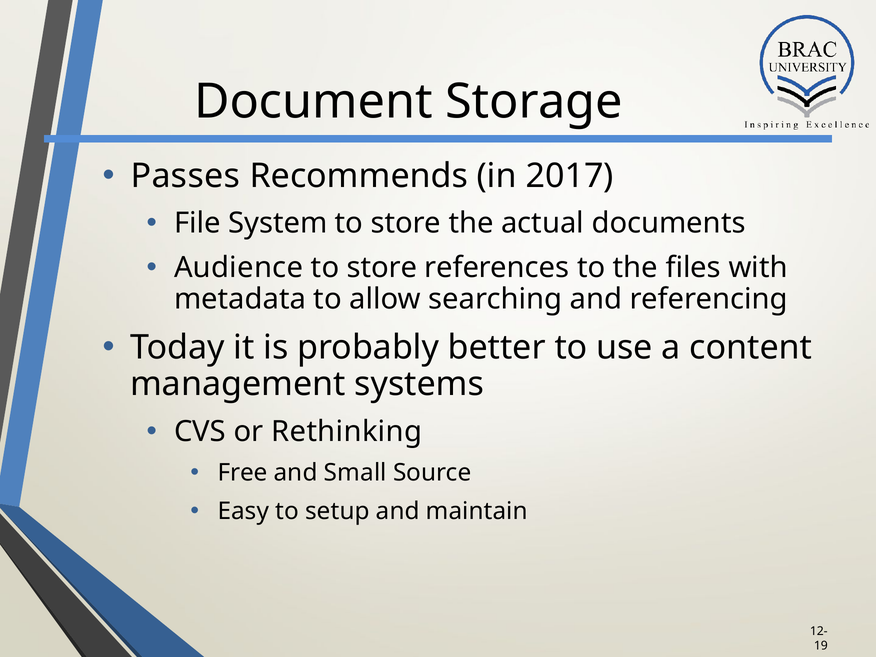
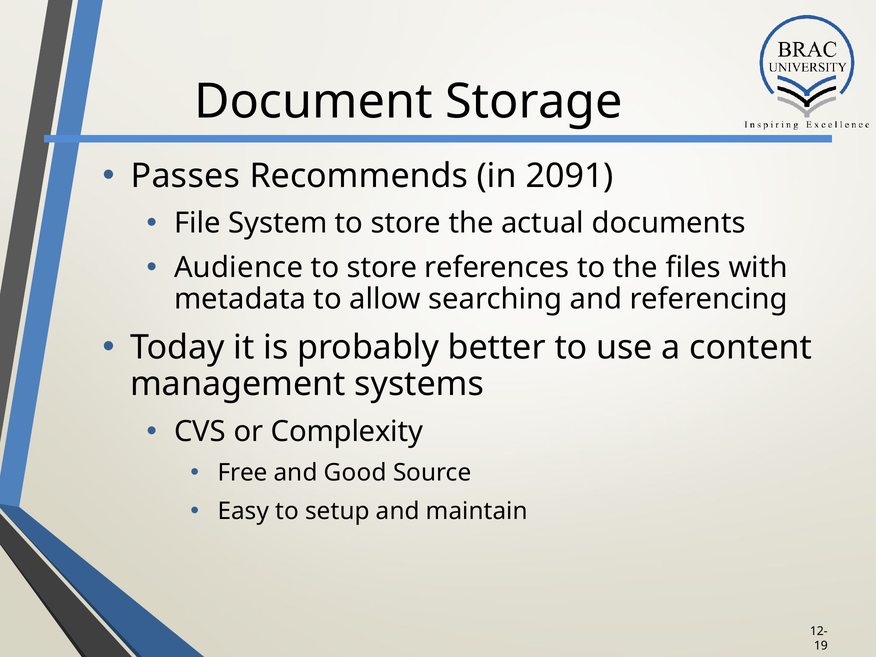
2017: 2017 -> 2091 (570, 176)
Rethinking: Rethinking -> Complexity (347, 432)
Small: Small -> Good (355, 473)
